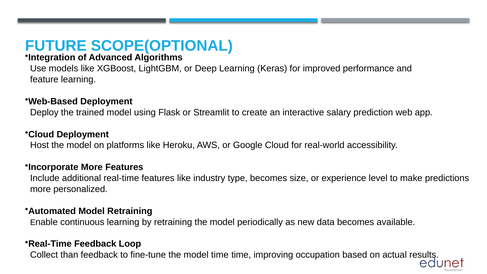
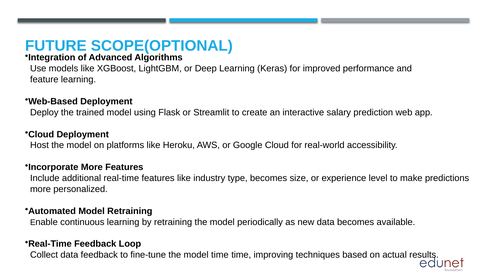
Collect than: than -> data (69, 255)
occupation: occupation -> techniques (318, 255)
